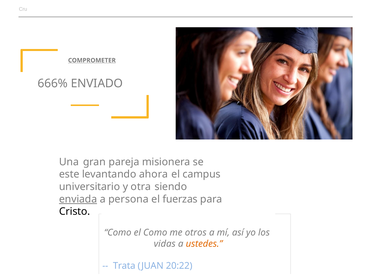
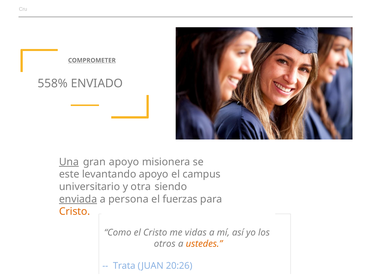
666%: 666% -> 558% (53, 83)
Una underline: none -> present (69, 161)
gran pareja: pareja -> apoyo (124, 161)
levantando ahora: ahora -> apoyo (154, 174)
Cristo colour: black -> orange (75, 211)
el Como: Como -> Cristo (155, 232)
otros: otros -> vidas (196, 232)
vidas: vidas -> otros (165, 243)
20:22: 20:22 -> 20:26 (179, 265)
